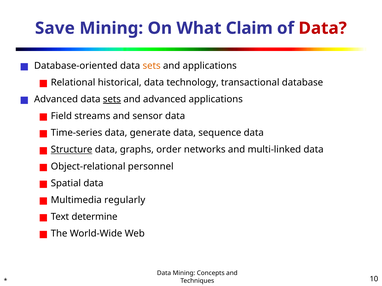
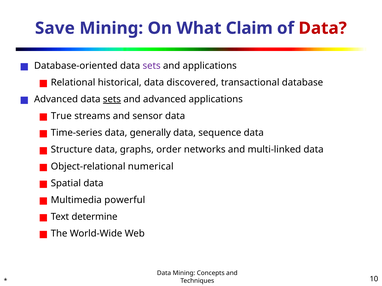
sets colour: orange -> purple (152, 66)
technology: technology -> discovered (193, 83)
Field: Field -> True (61, 116)
generate: generate -> generally (150, 133)
Structure underline: present -> none (72, 150)
personnel: personnel -> numerical (151, 167)
regularly: regularly -> powerful (125, 200)
